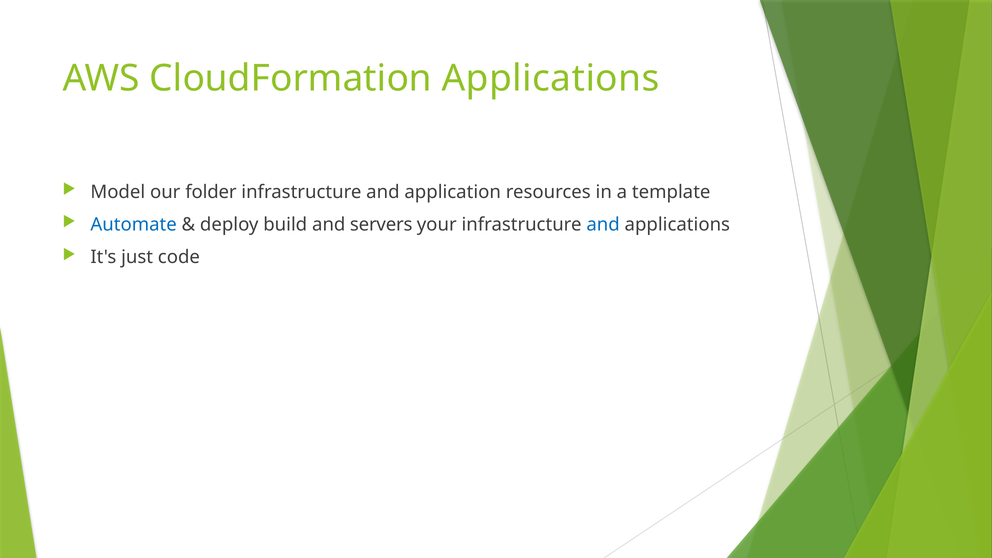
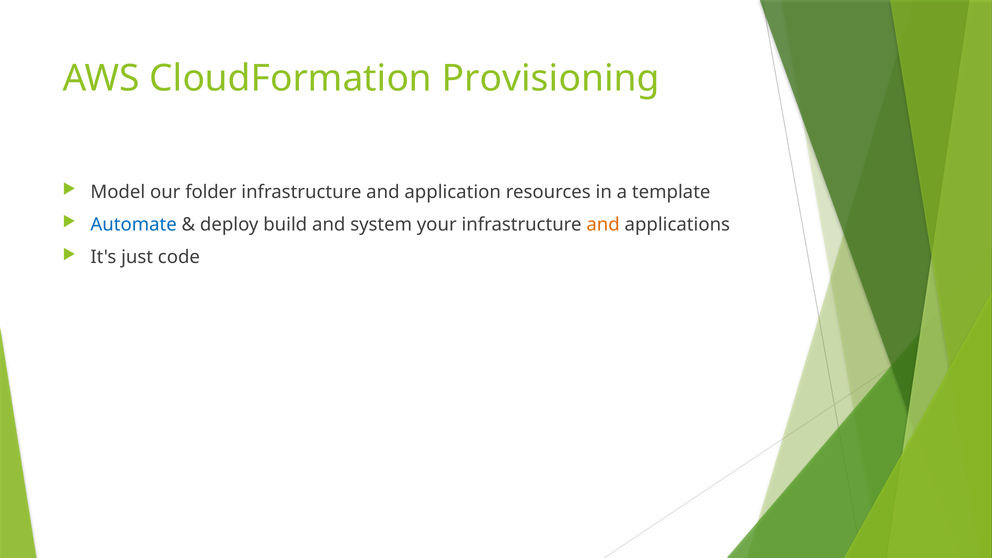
CloudFormation Applications: Applications -> Provisioning (551, 78)
servers: servers -> system (381, 225)
and colour: blue -> orange (603, 225)
